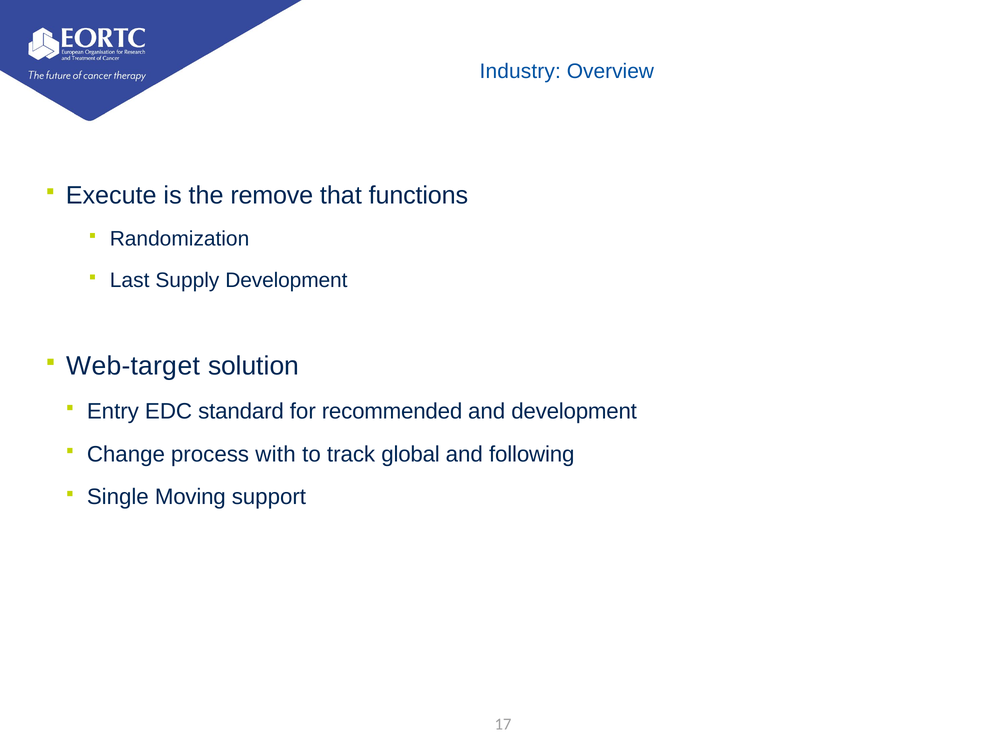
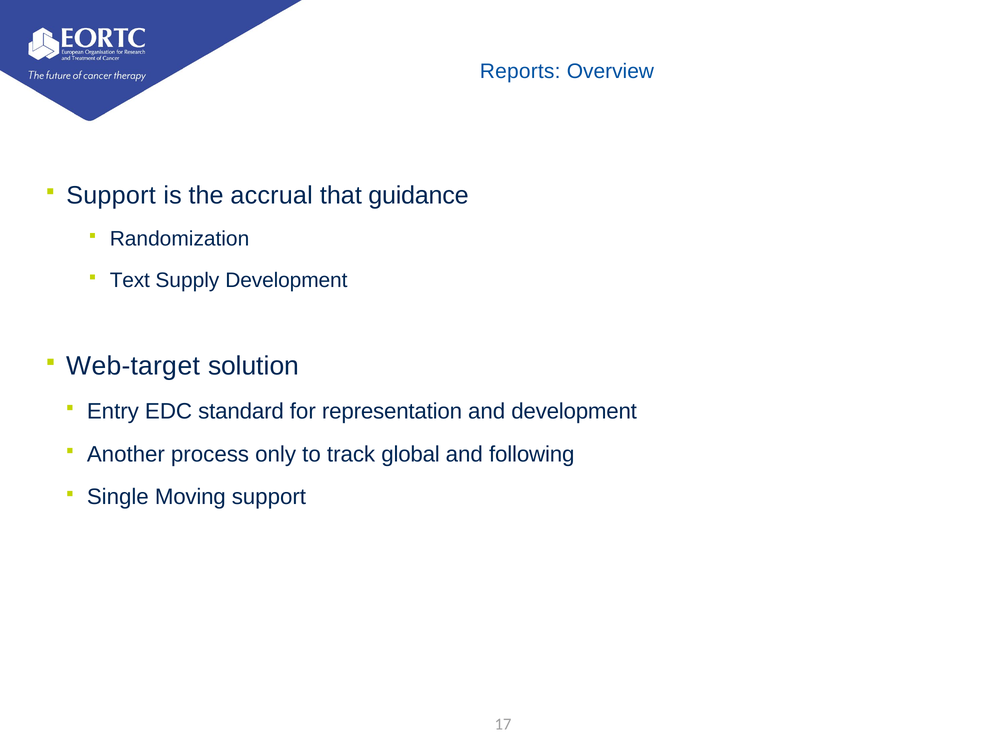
Industry: Industry -> Reports (520, 71)
Execute: Execute -> Support (111, 195)
remove: remove -> accrual (272, 195)
functions: functions -> guidance (418, 195)
Last: Last -> Text (130, 280)
recommended: recommended -> representation (392, 411)
Change: Change -> Another (126, 454)
with: with -> only (276, 454)
